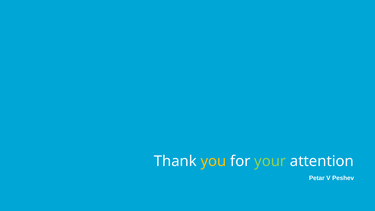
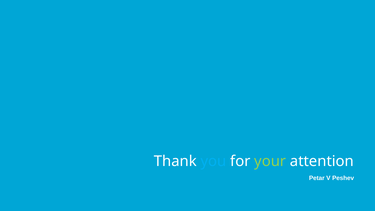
you colour: yellow -> light blue (213, 161)
